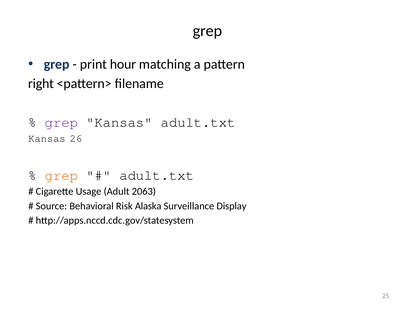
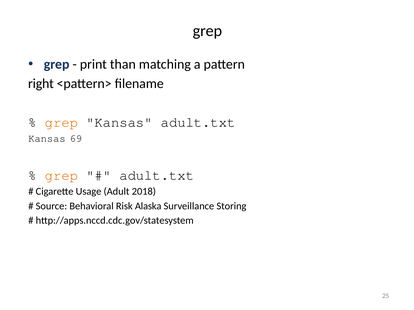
hour: hour -> than (123, 65)
grep colour: purple -> orange (61, 122)
26: 26 -> 69 (76, 139)
2063: 2063 -> 2018 (144, 192)
Display: Display -> Storing (231, 206)
